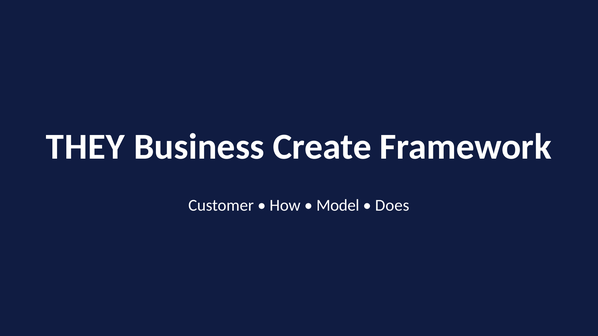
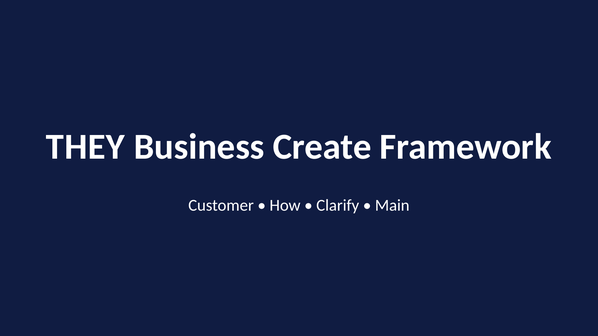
Model: Model -> Clarify (338, 205)
Does: Does -> Main (392, 205)
